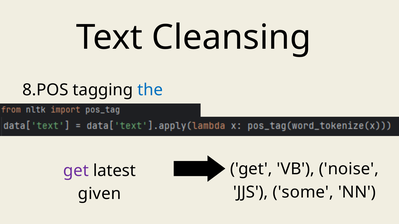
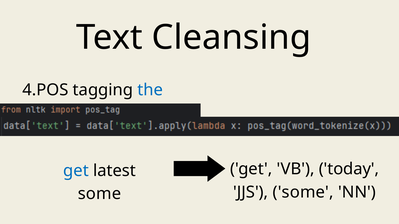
8.POS: 8.POS -> 4.POS (45, 90)
noise: noise -> today (349, 169)
get colour: purple -> blue (76, 171)
given: given -> some (99, 194)
